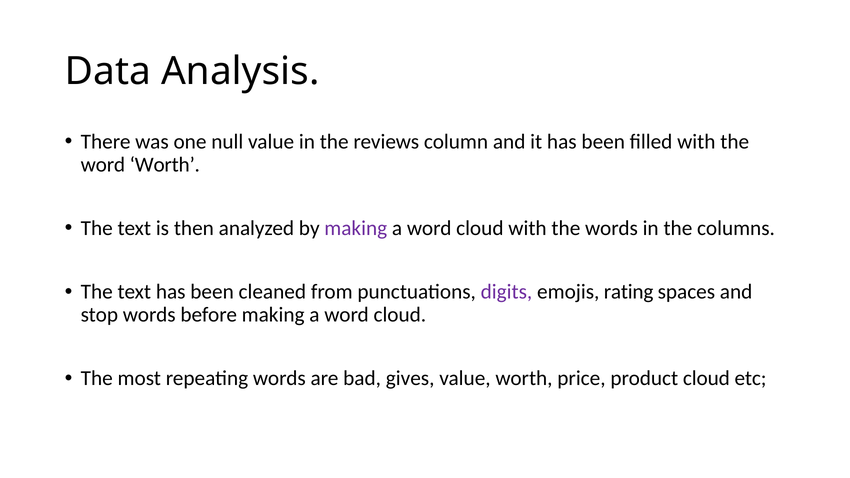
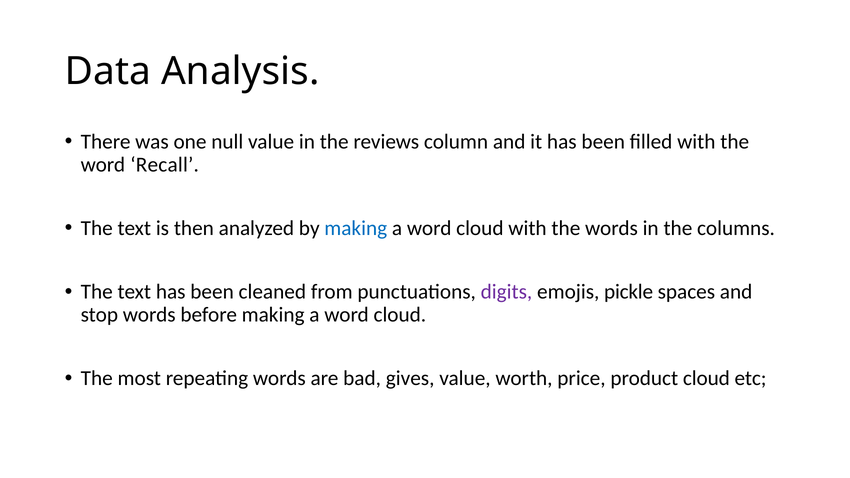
word Worth: Worth -> Recall (165, 165)
making colour: purple -> blue (356, 228)
rating: rating -> pickle (629, 292)
